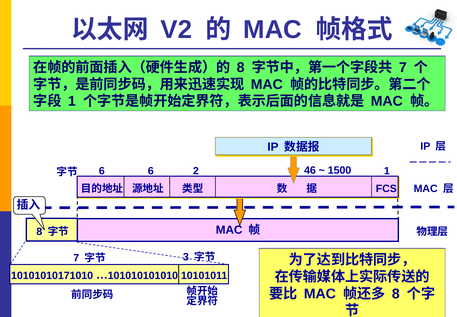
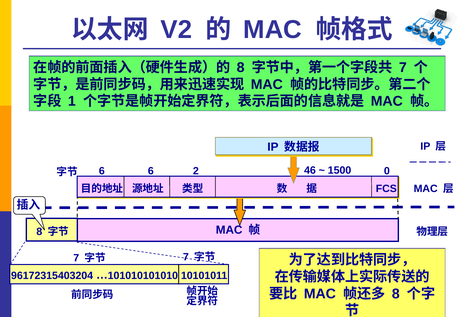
2 1: 1 -> 0 (387, 171)
3: 3 -> 7 (186, 257)
10101010171010: 10101010171010 -> 96172315403204 (52, 275)
